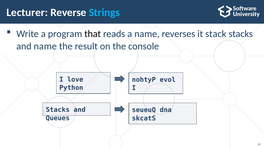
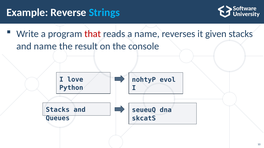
Lecturer: Lecturer -> Example (27, 13)
that colour: black -> red (93, 34)
stack: stack -> given (216, 34)
